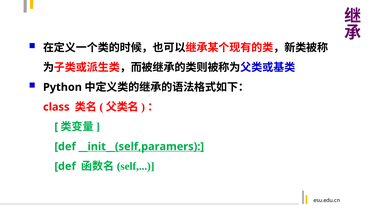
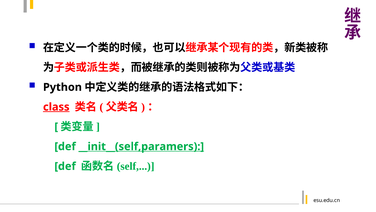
class underline: none -> present (56, 107)
